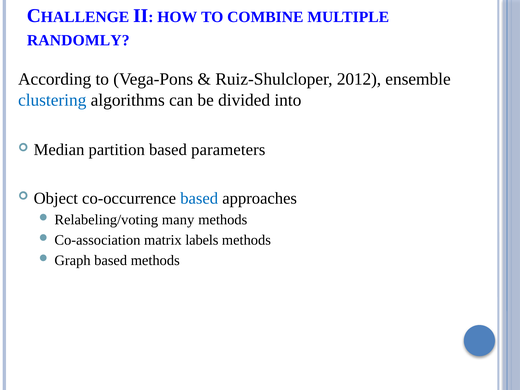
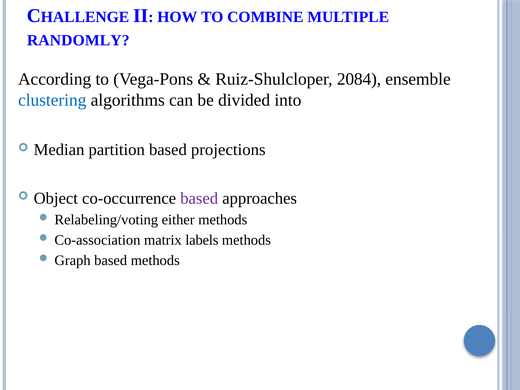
2012: 2012 -> 2084 (359, 79)
parameters: parameters -> projections (228, 150)
based colour: blue -> purple (199, 198)
many: many -> either (178, 220)
